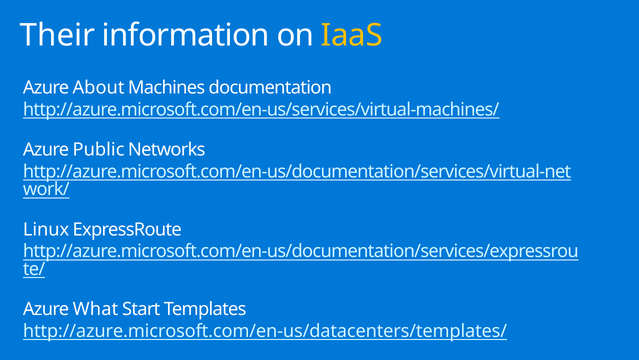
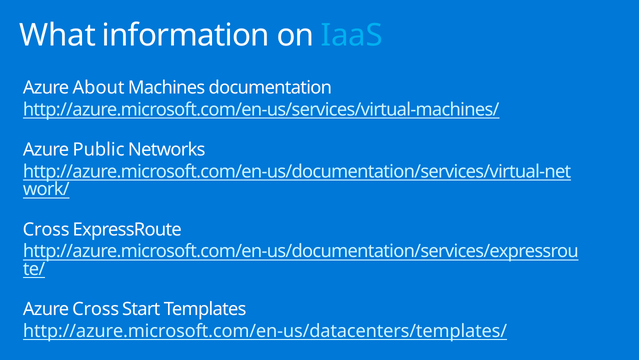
Their: Their -> What (58, 35)
IaaS colour: yellow -> light blue (352, 35)
Linux: Linux -> Cross (46, 229)
Azure What: What -> Cross (96, 309)
